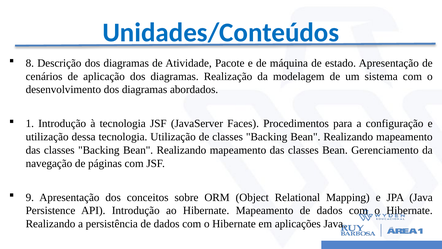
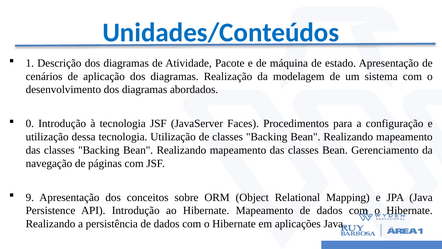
8: 8 -> 1 (30, 63)
1: 1 -> 0 (30, 123)
